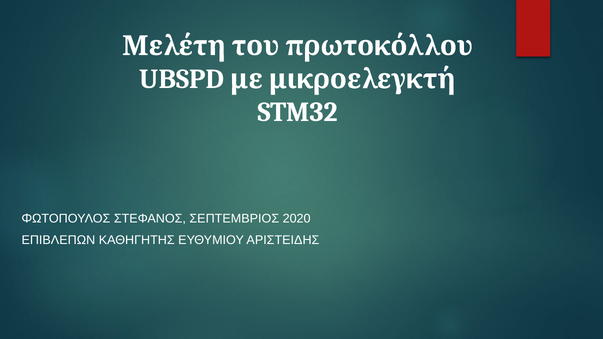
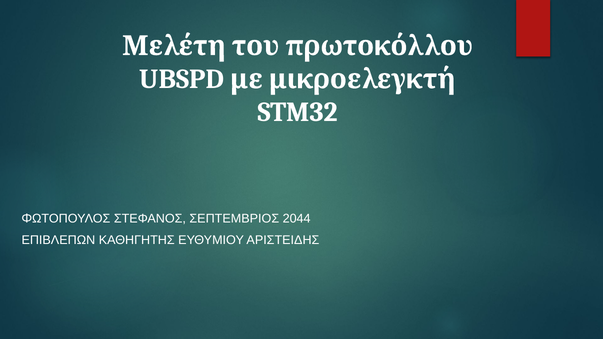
2020: 2020 -> 2044 (297, 219)
